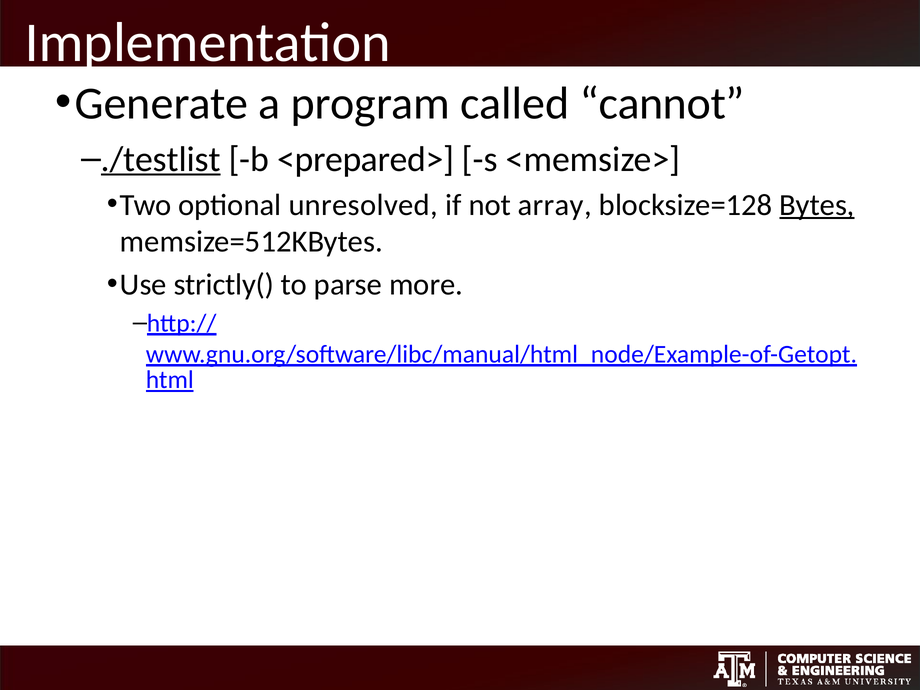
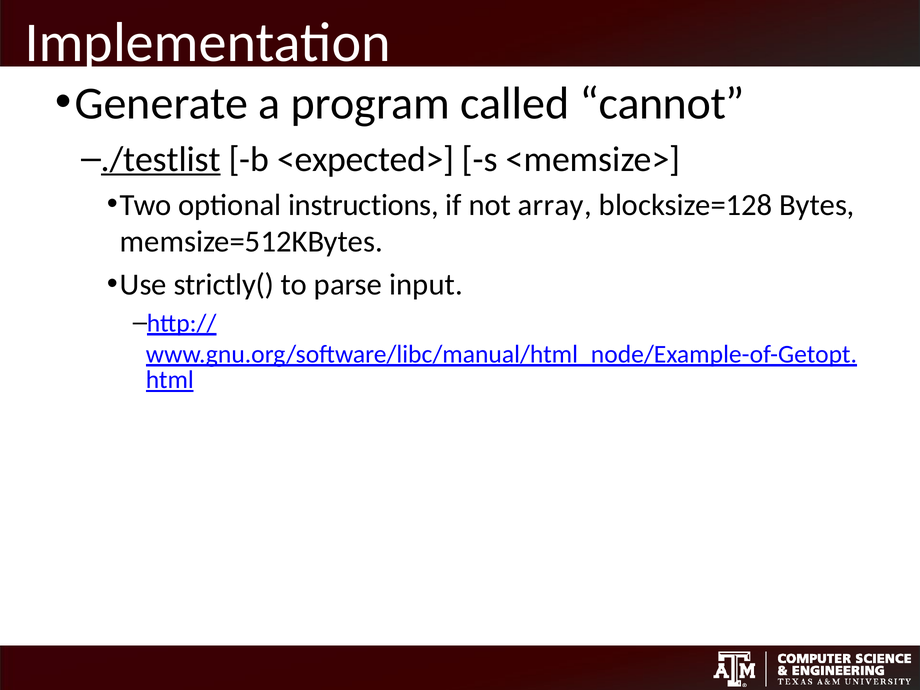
<prepared>: <prepared> -> <expected> (366, 159)
unresolved: unresolved -> instructions (363, 205)
Bytes underline: present -> none (817, 205)
more: more -> input (426, 285)
